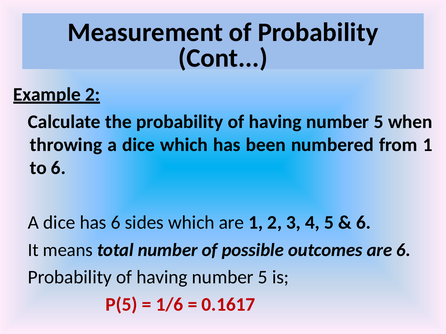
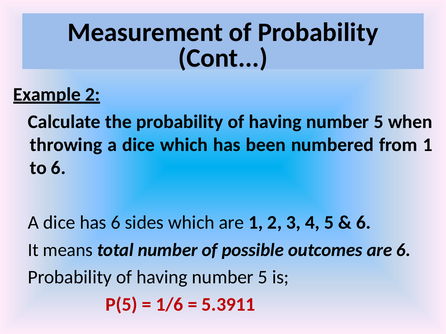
0.1617: 0.1617 -> 5.3911 (228, 305)
